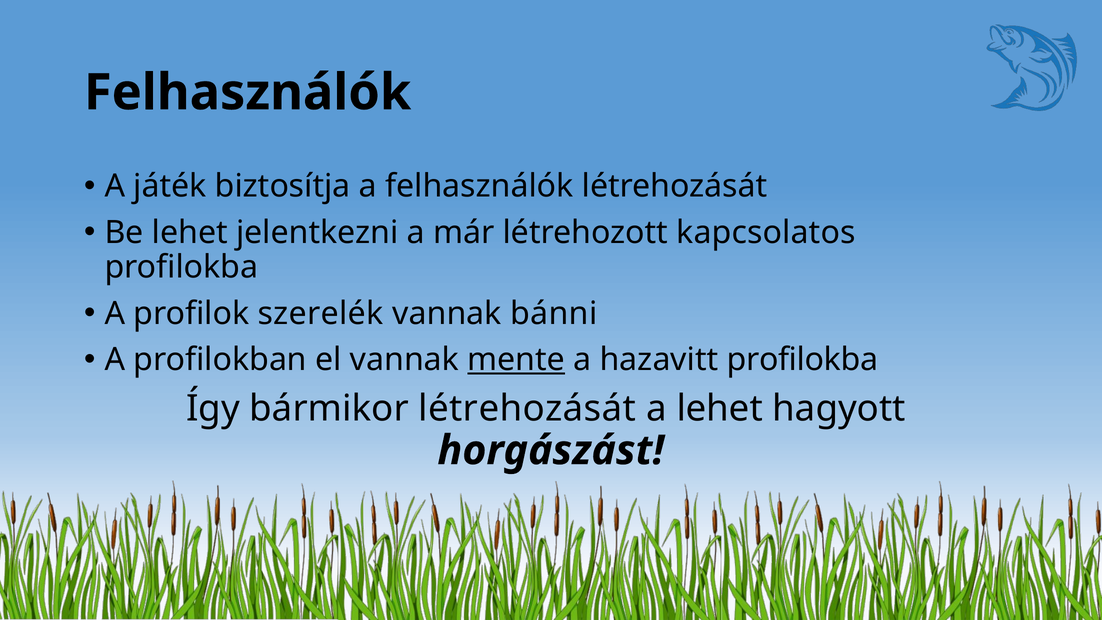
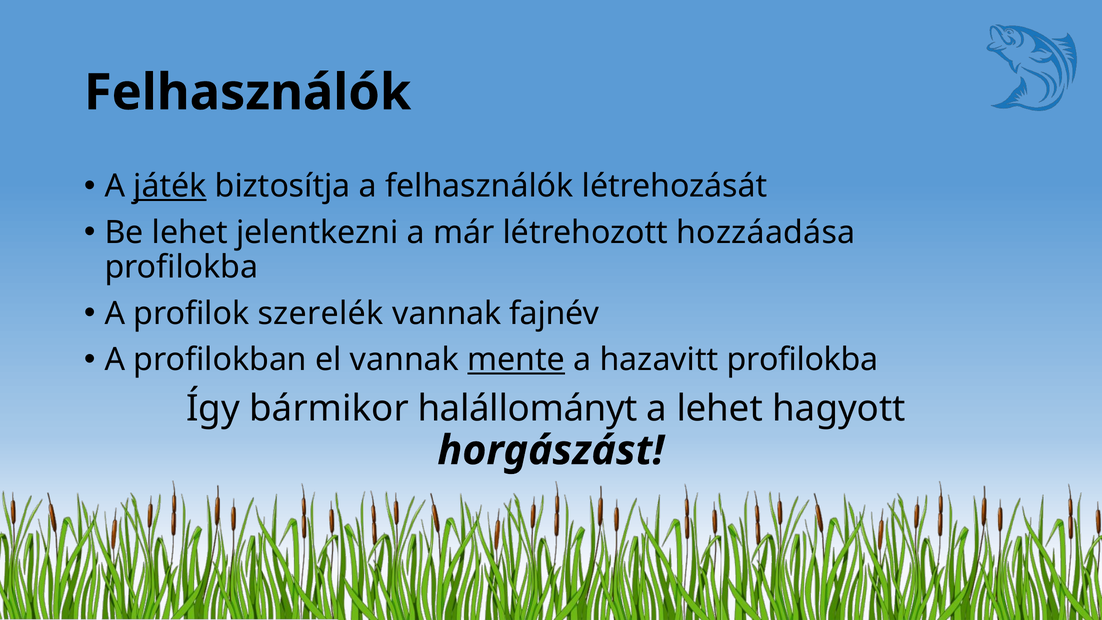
játék underline: none -> present (170, 186)
kapcsolatos: kapcsolatos -> hozzáadása (766, 233)
bánni: bánni -> fajnév (554, 313)
bármikor létrehozását: létrehozását -> halállományt (528, 408)
